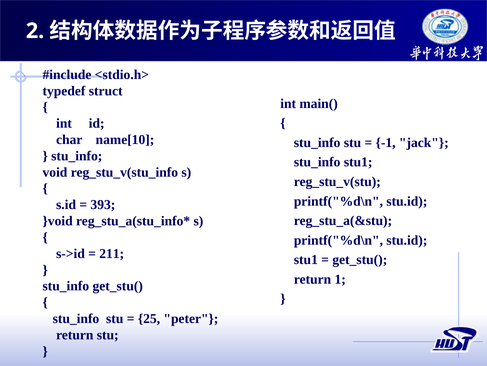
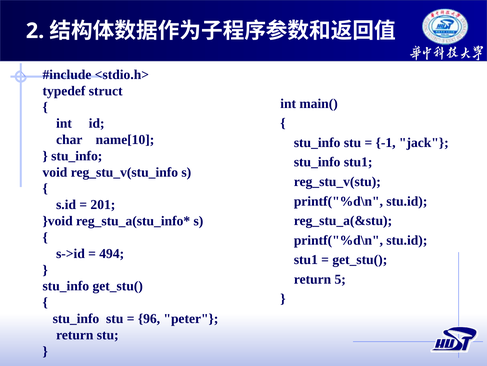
393: 393 -> 201 (103, 204)
211: 211 -> 494 (112, 253)
1: 1 -> 5 (340, 279)
25: 25 -> 96 (149, 318)
